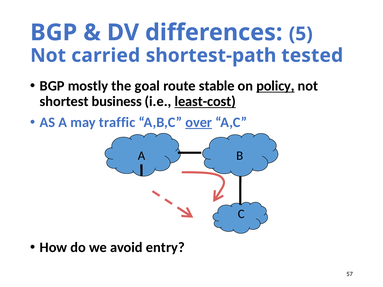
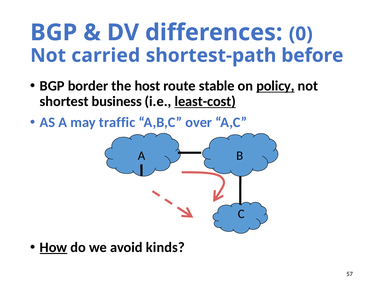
5: 5 -> 0 (301, 34)
tested: tested -> before (312, 56)
mostly: mostly -> border (88, 86)
goal: goal -> host (147, 86)
over underline: present -> none (199, 122)
How underline: none -> present (53, 247)
entry: entry -> kinds (165, 247)
